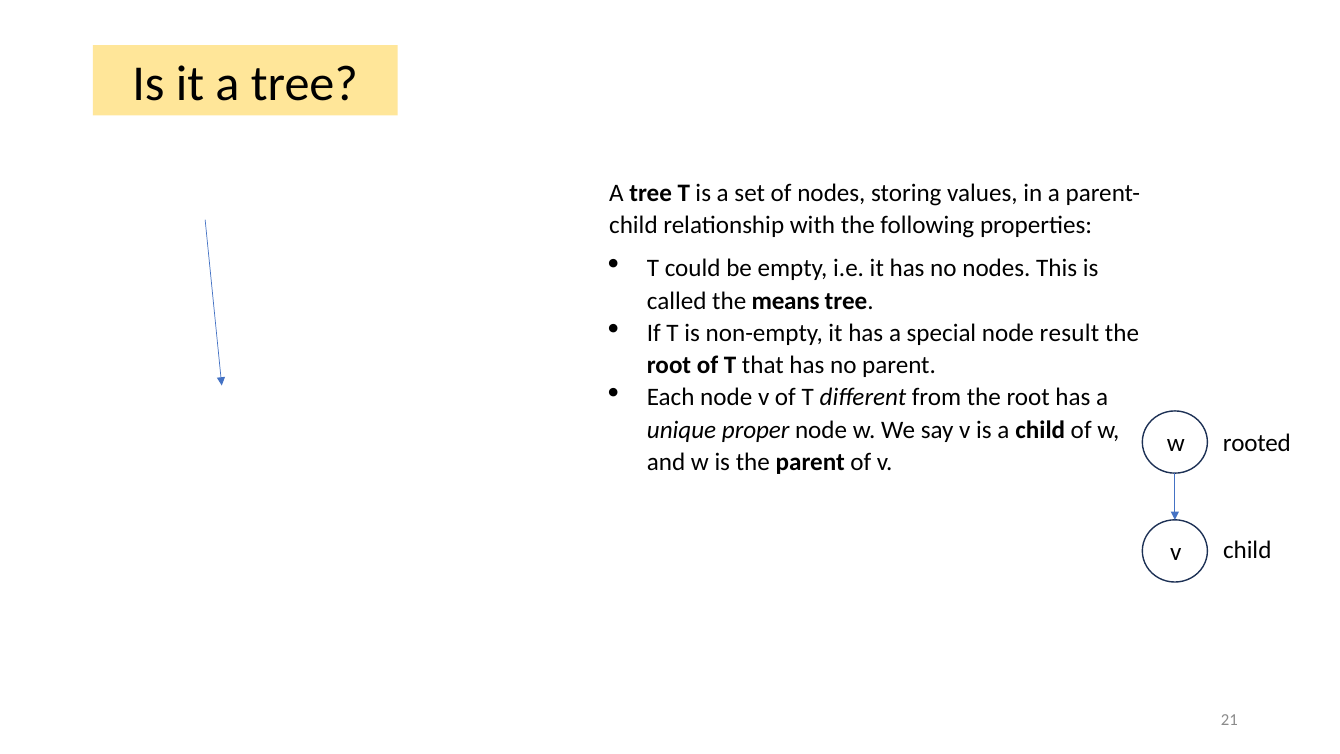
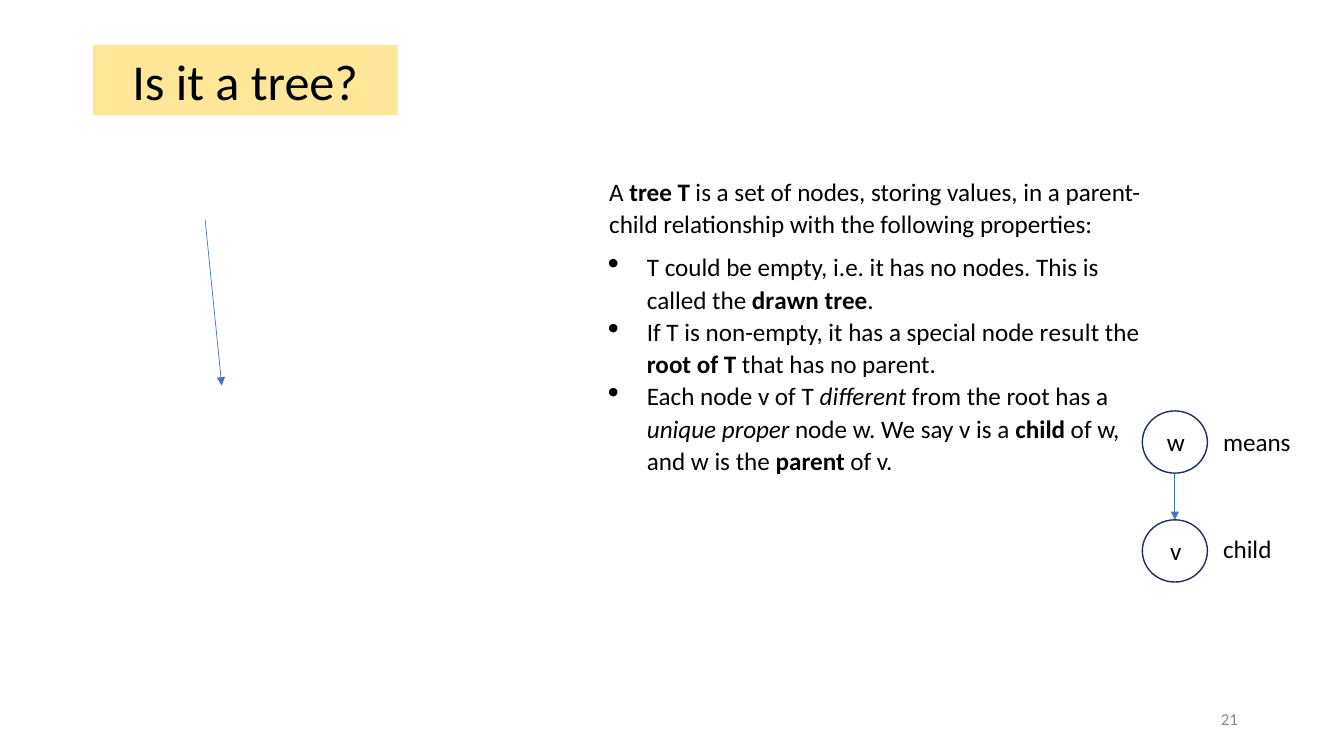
means: means -> drawn (785, 301)
rooted: rooted -> means (1257, 443)
